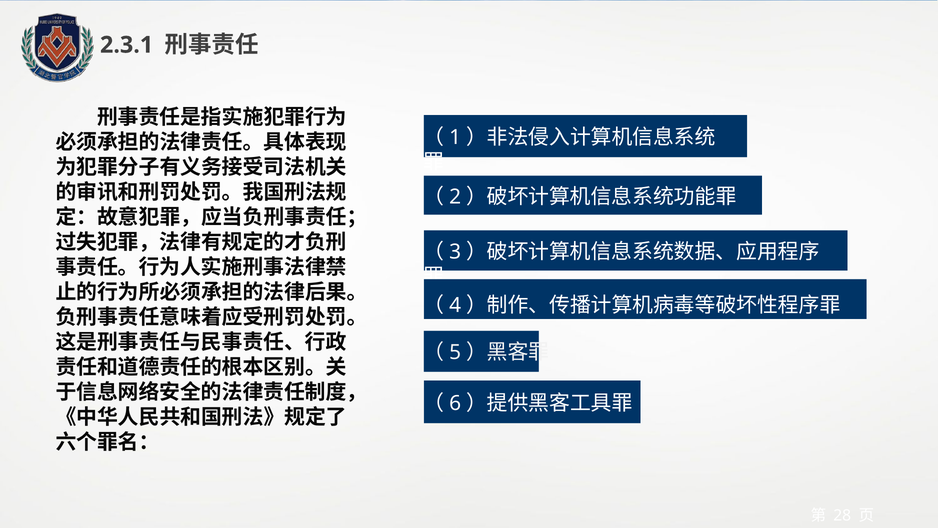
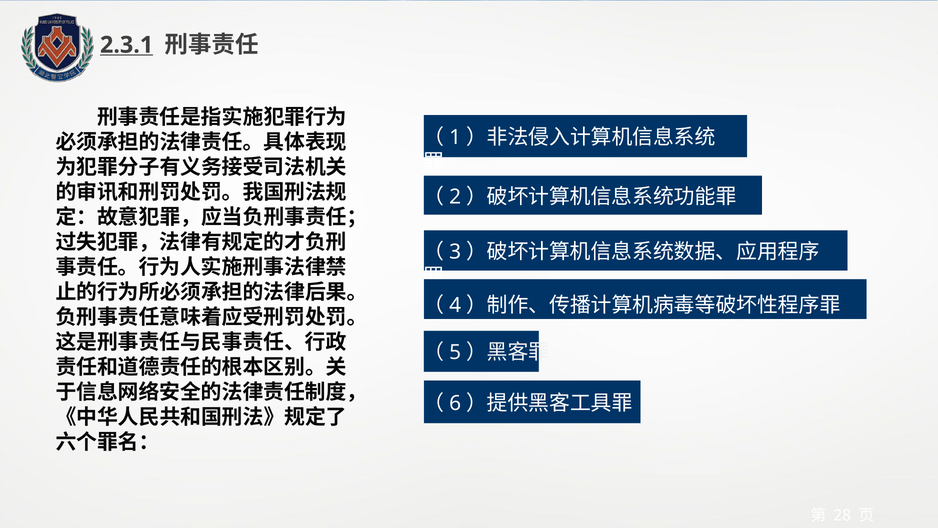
2.3.1 underline: none -> present (127, 45)
